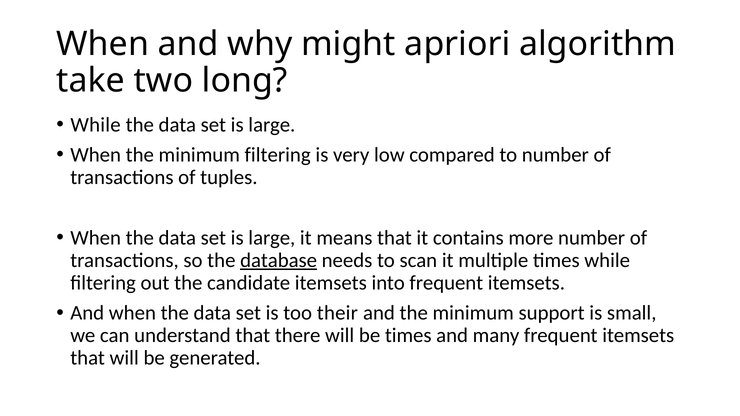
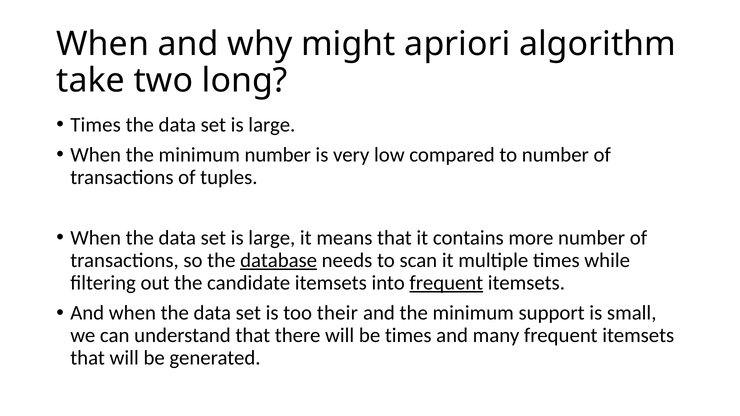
While: While -> Times (96, 125)
minimum filtering: filtering -> number (278, 155)
frequent underline: none -> present (446, 283)
